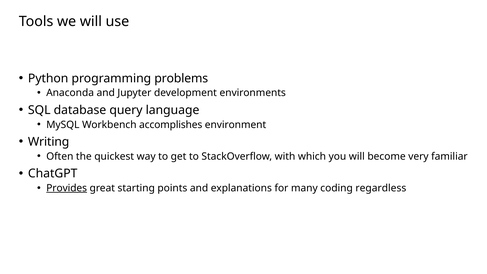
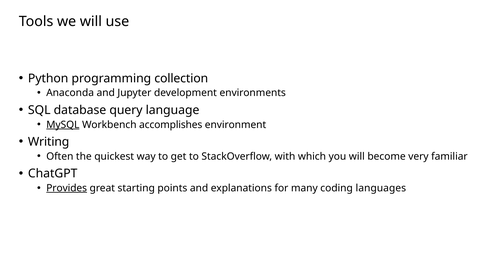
problems: problems -> collection (181, 78)
MySQL underline: none -> present (63, 125)
regardless: regardless -> languages (381, 188)
